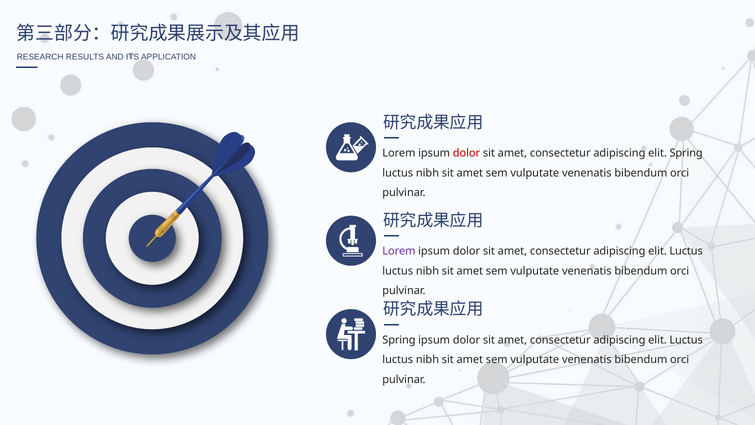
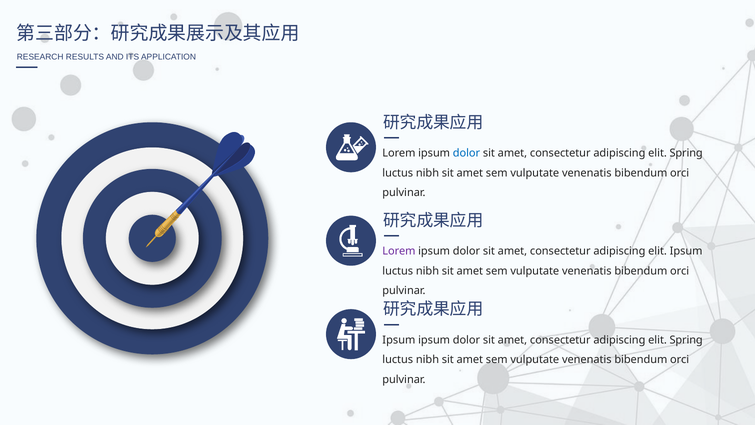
dolor colour: red -> blue (466, 153)
Luctus: Luctus -> Ipsum (686, 251)
Spring: Spring -> Ipsum (399, 340)
Luctus: Luctus -> Spring (686, 340)
